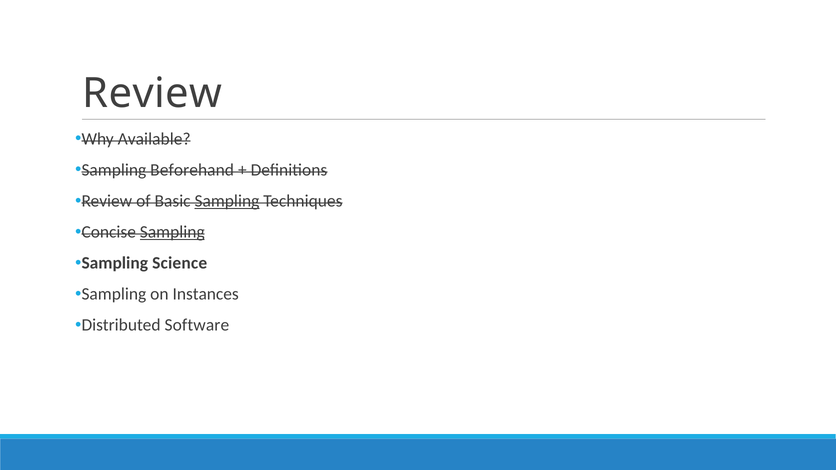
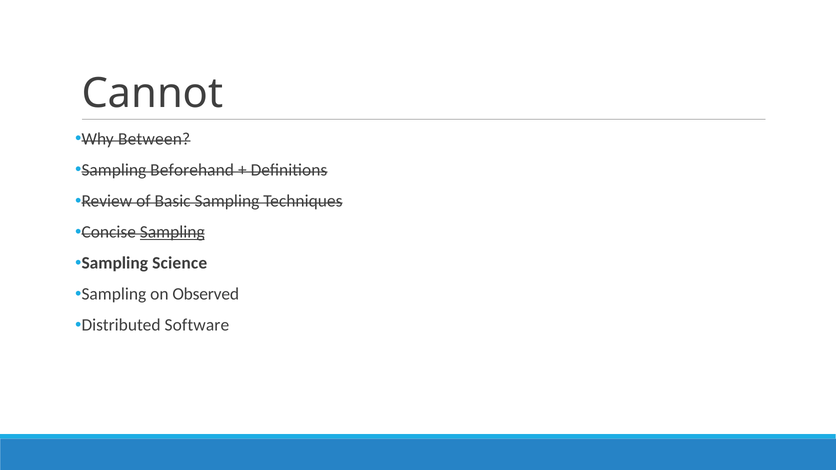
Review: Review -> Cannot (152, 94)
Available: Available -> Between (154, 139)
Sampling underline: present -> none (227, 201)
Instances: Instances -> Observed (206, 294)
